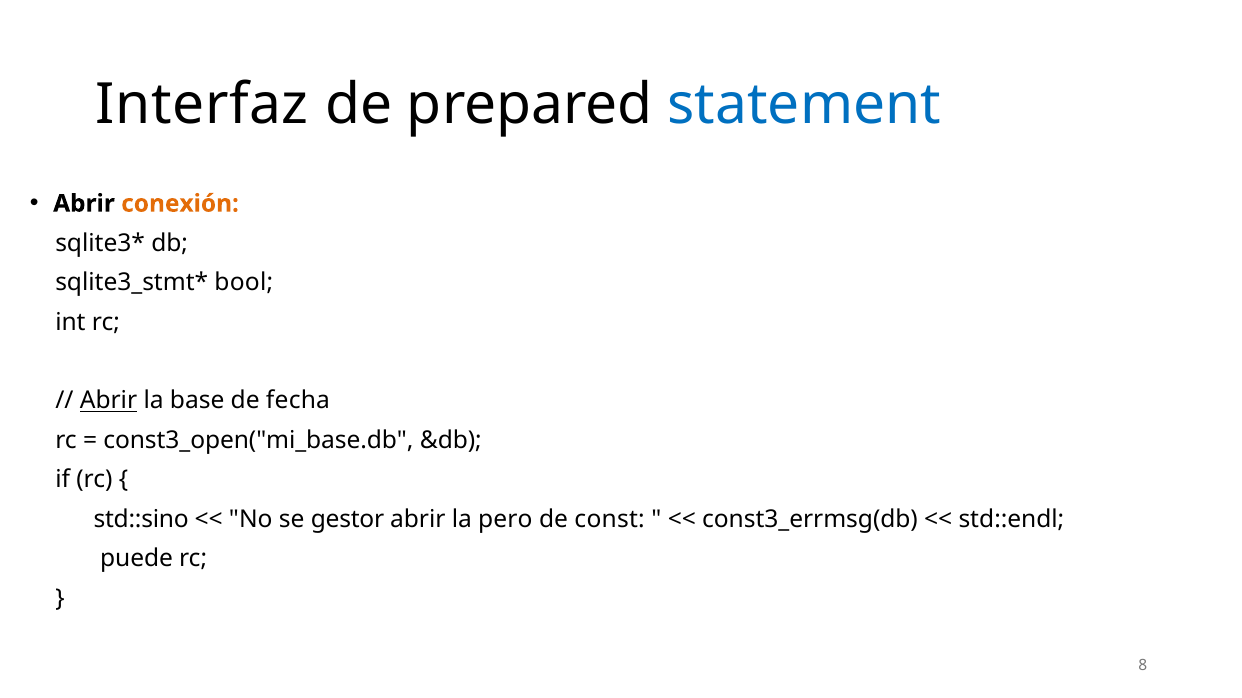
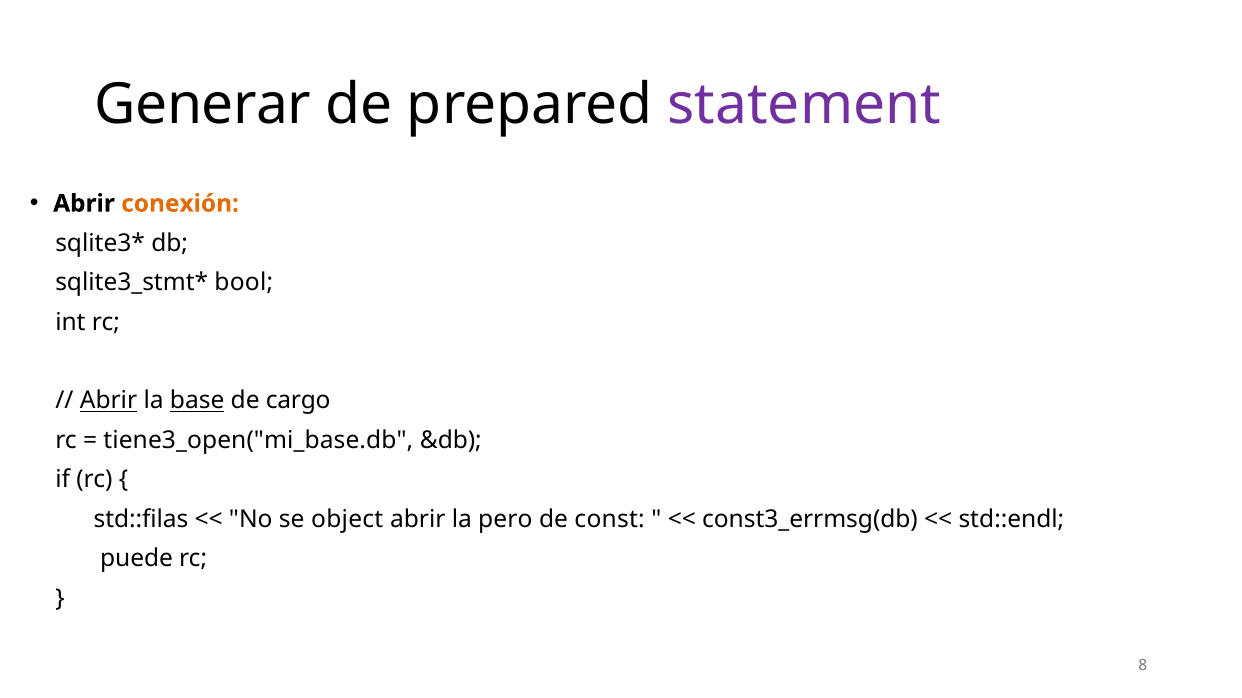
Interfaz: Interfaz -> Generar (203, 104)
statement colour: blue -> purple (804, 104)
base underline: none -> present (197, 401)
fecha: fecha -> cargo (298, 401)
const3_open("mi_base.db: const3_open("mi_base.db -> tiene3_open("mi_base.db (258, 441)
std::sino: std::sino -> std::filas (141, 520)
gestor: gestor -> object (347, 520)
